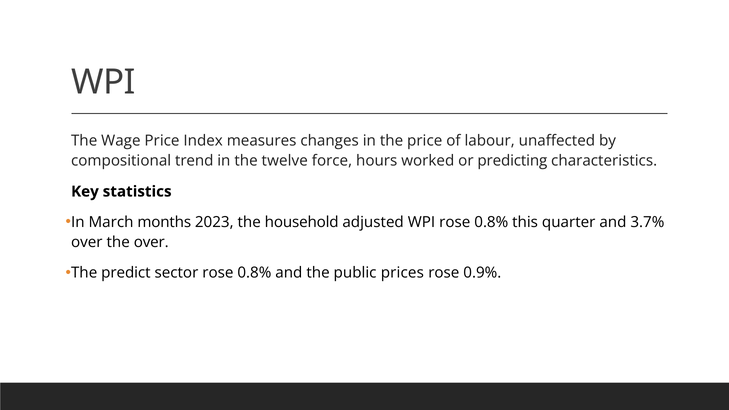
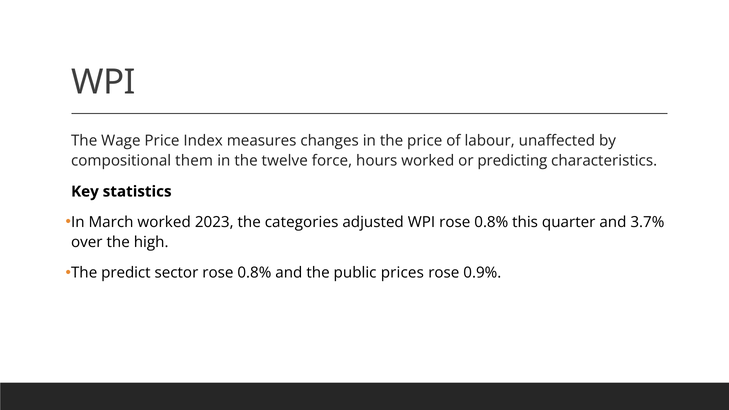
trend: trend -> them (194, 161)
March months: months -> worked (164, 222)
household: household -> categories (302, 222)
the over: over -> high (151, 242)
